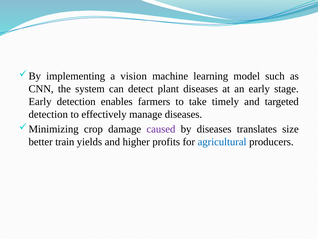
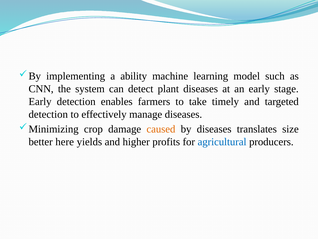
vision: vision -> ability (134, 76)
caused colour: purple -> orange (161, 129)
train: train -> here (65, 142)
